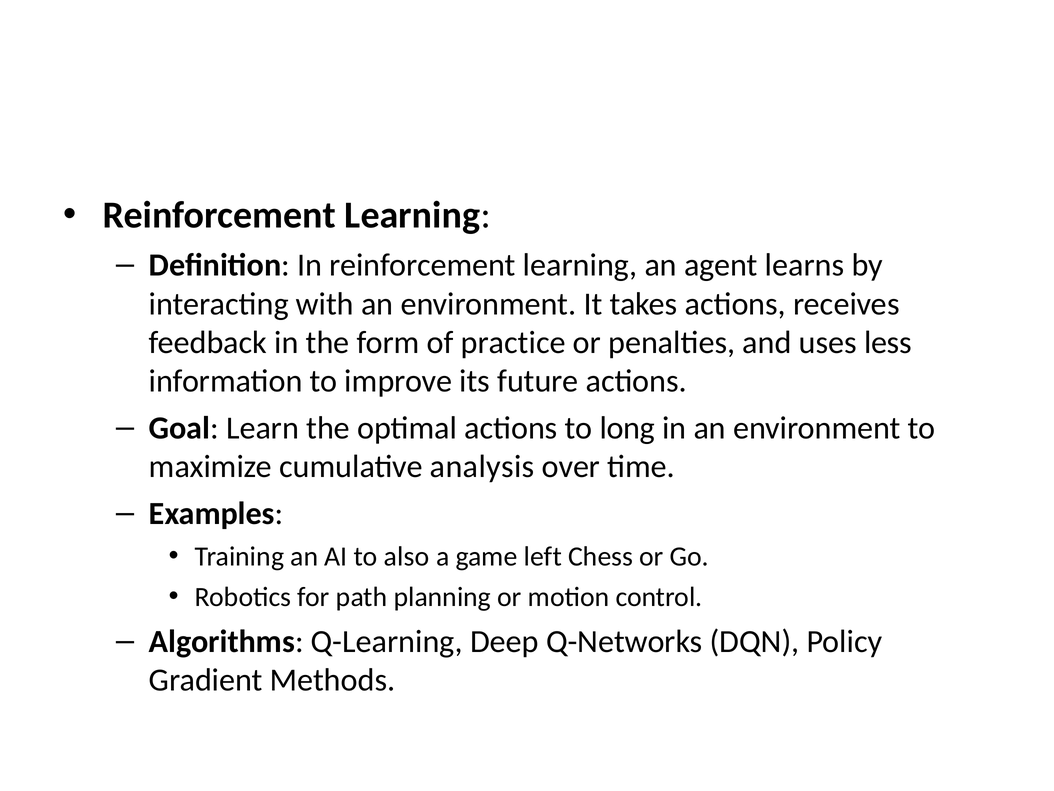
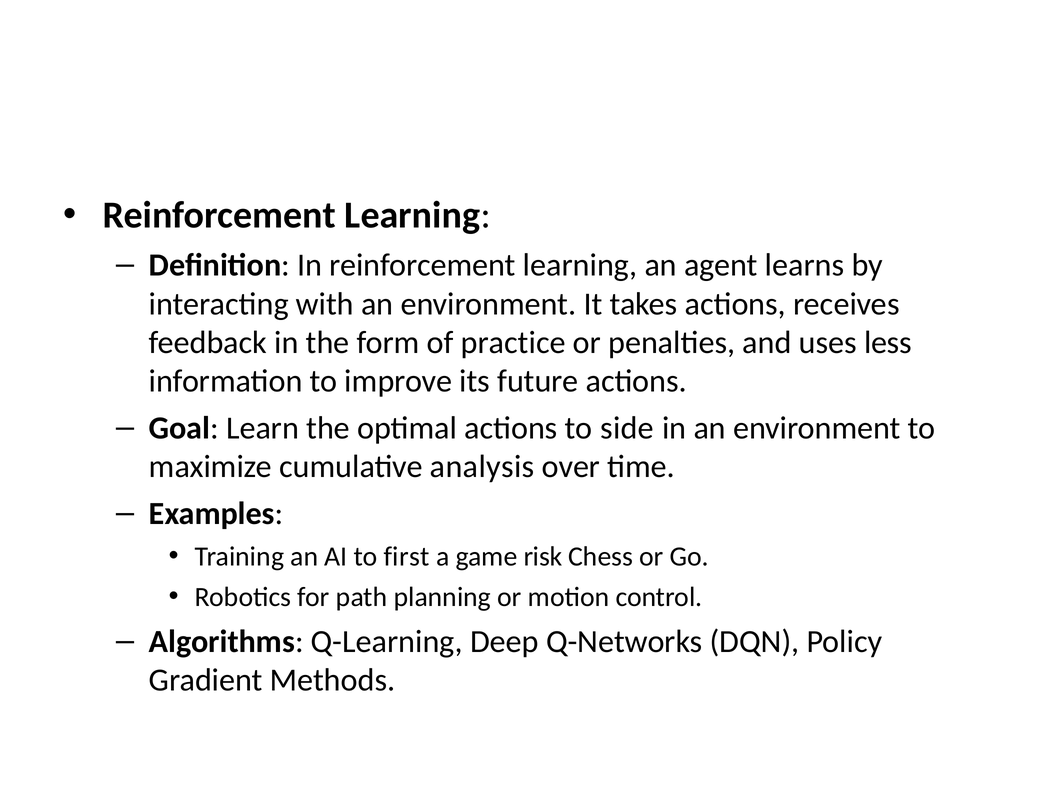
long: long -> side (627, 428)
also: also -> first (407, 556)
left: left -> risk (543, 556)
